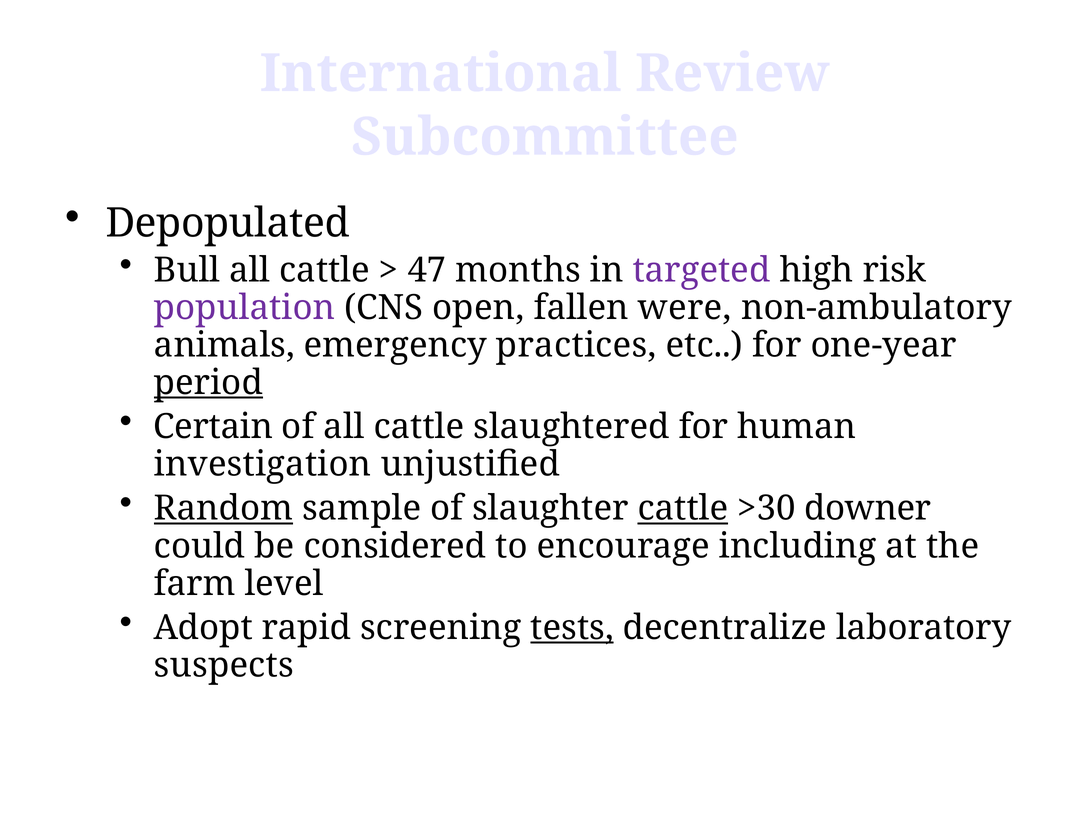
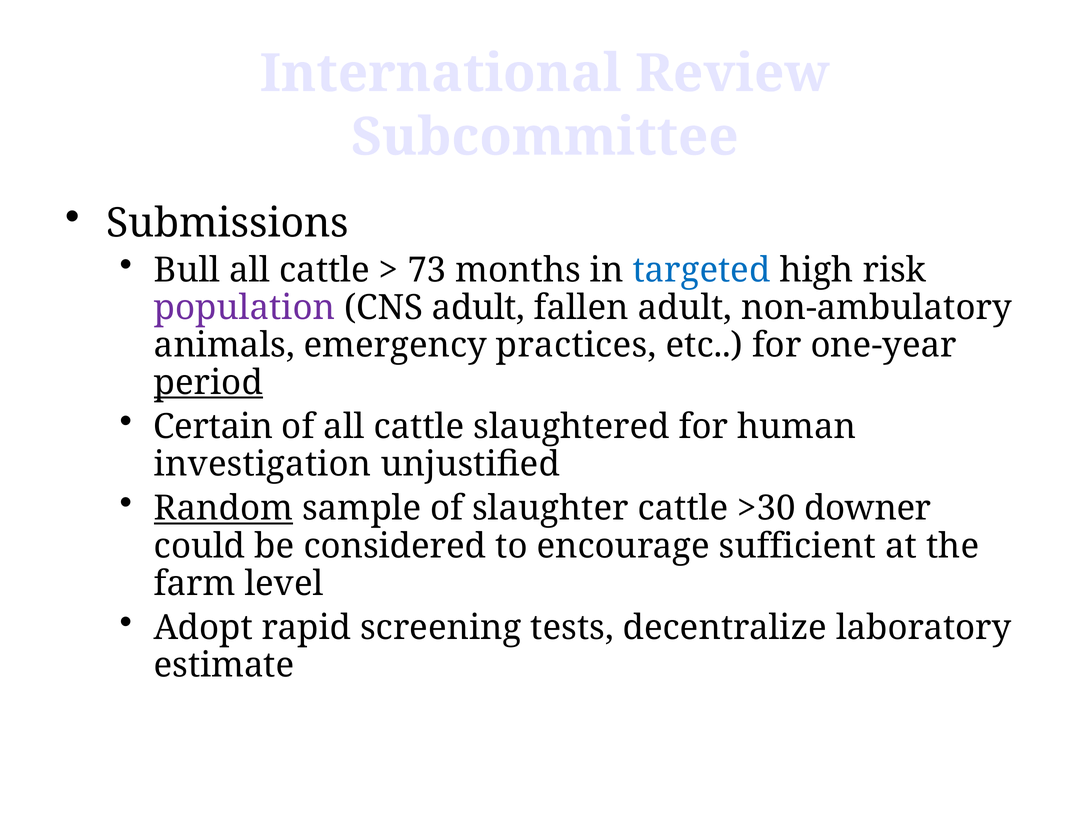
Depopulated: Depopulated -> Submissions (228, 224)
47: 47 -> 73 (427, 270)
targeted colour: purple -> blue (702, 270)
CNS open: open -> adult (479, 308)
fallen were: were -> adult (685, 308)
cattle underline: present -> none (683, 509)
including: including -> sufficient (798, 546)
tests underline: present -> none (572, 628)
suspects: suspects -> estimate (224, 666)
